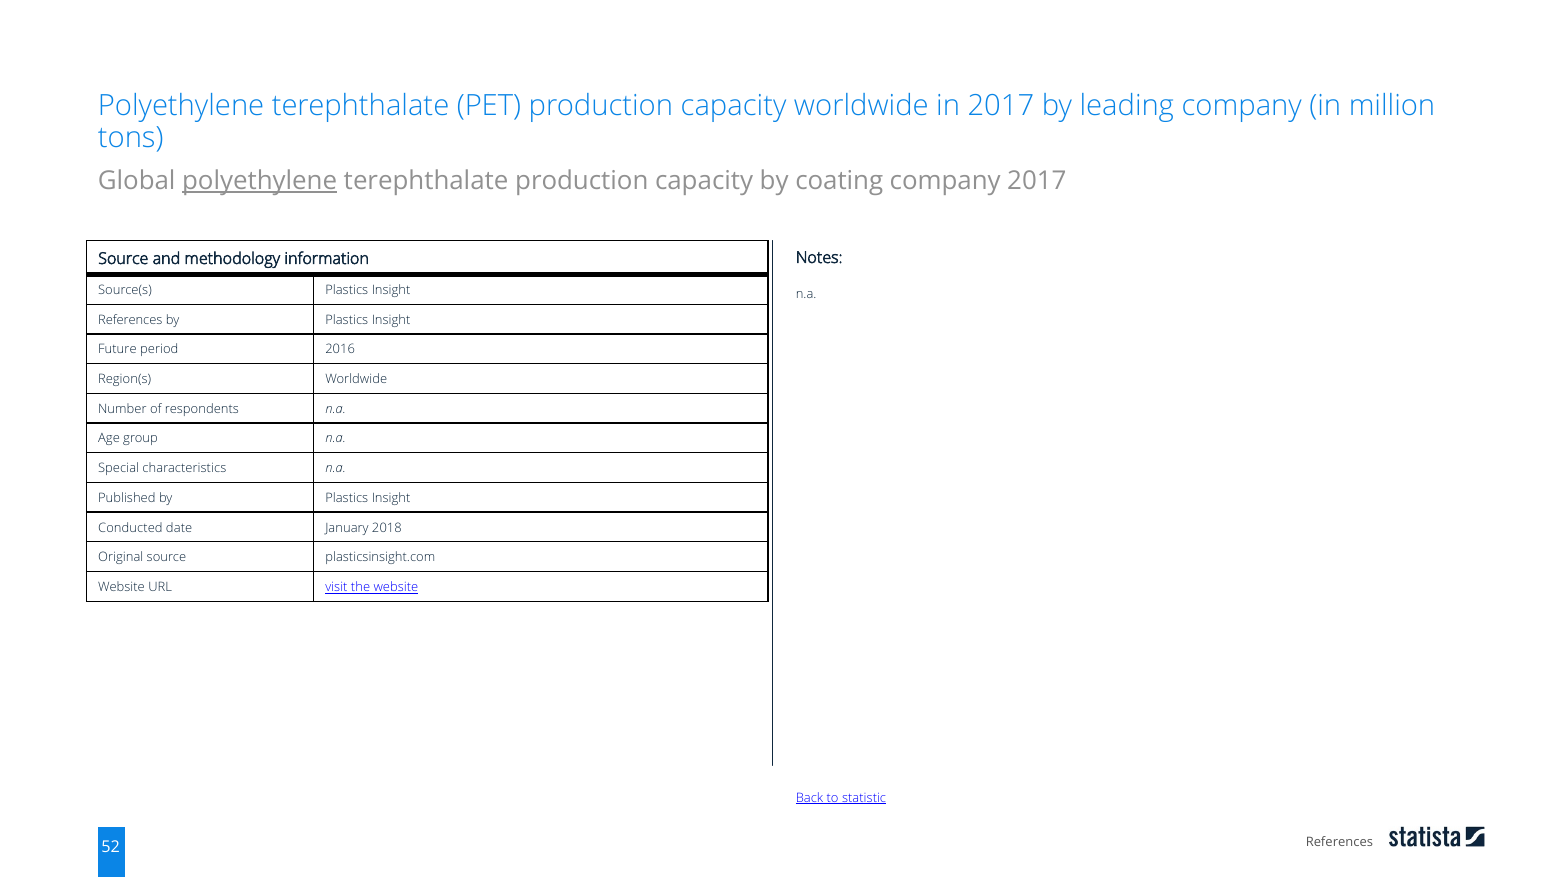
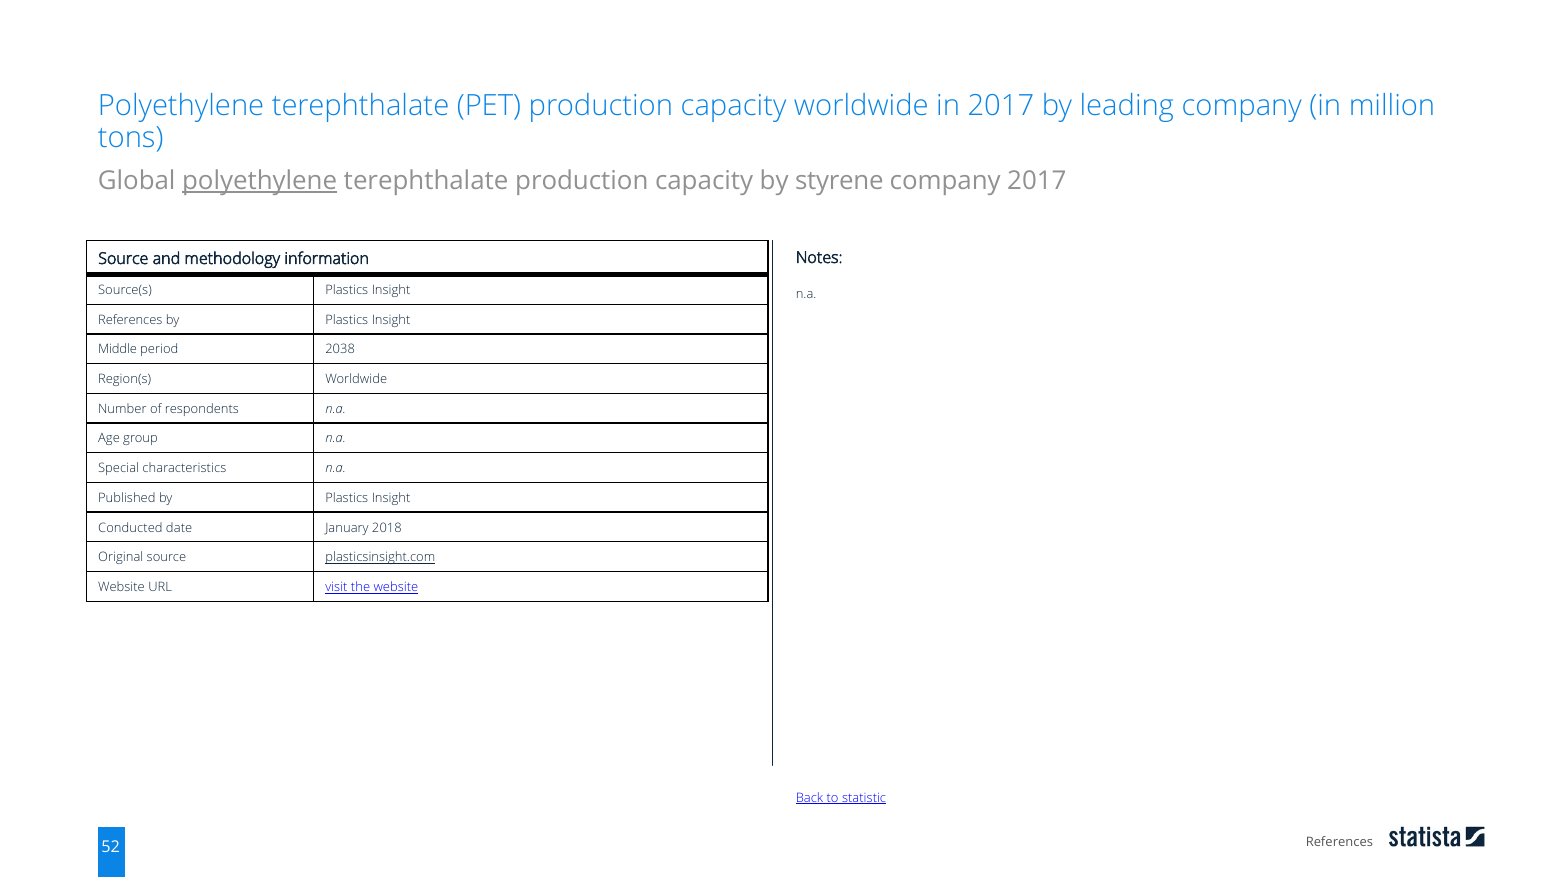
coating: coating -> styrene (839, 181)
Future: Future -> Middle (117, 349)
2016: 2016 -> 2038 (340, 349)
plasticsinsight.com underline: none -> present (380, 557)
